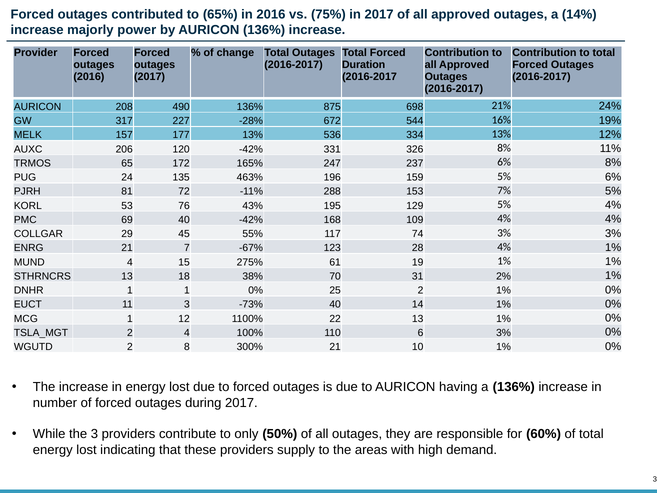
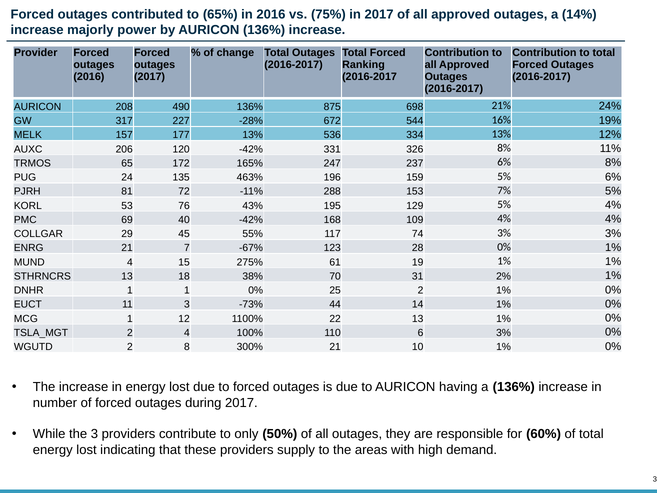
Duration: Duration -> Ranking (364, 65)
28 4%: 4% -> 0% (504, 247)
-73% 40: 40 -> 44 (335, 304)
